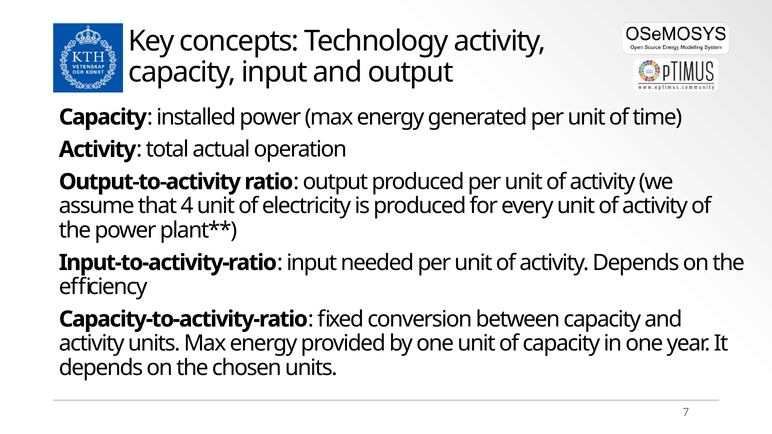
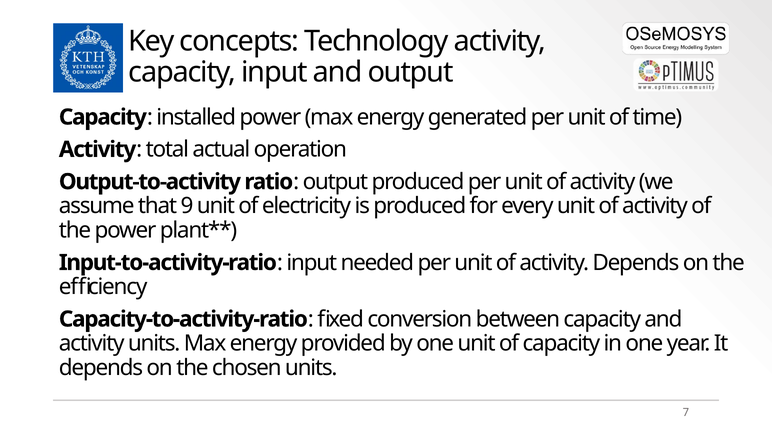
4: 4 -> 9 (187, 206)
